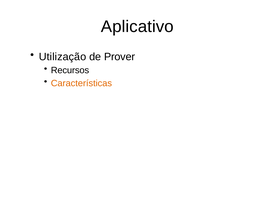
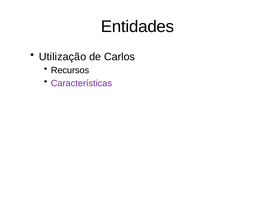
Aplicativo: Aplicativo -> Entidades (137, 27)
Prover: Prover -> Carlos (119, 57)
Características colour: orange -> purple (81, 83)
